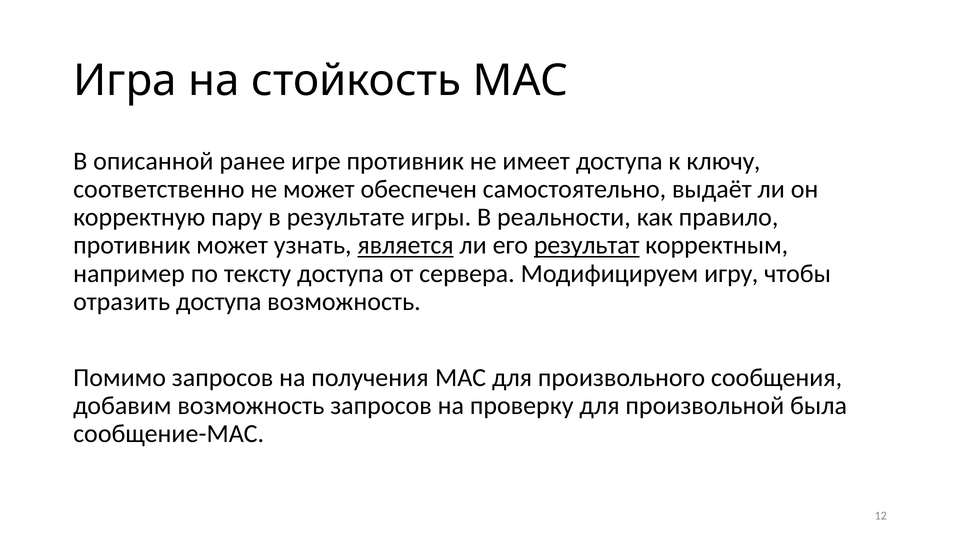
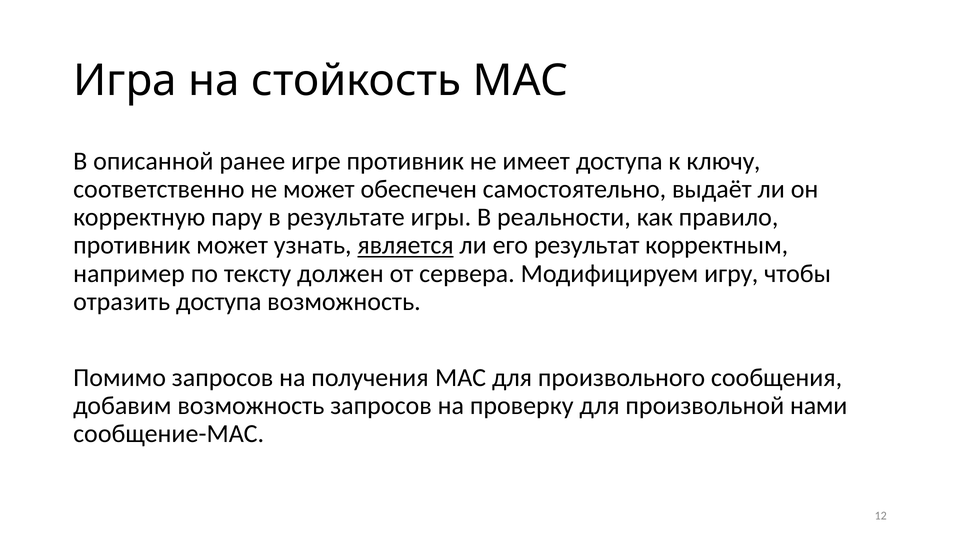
результат underline: present -> none (587, 245)
тексту доступа: доступа -> должен (340, 273)
была: была -> нами (819, 406)
